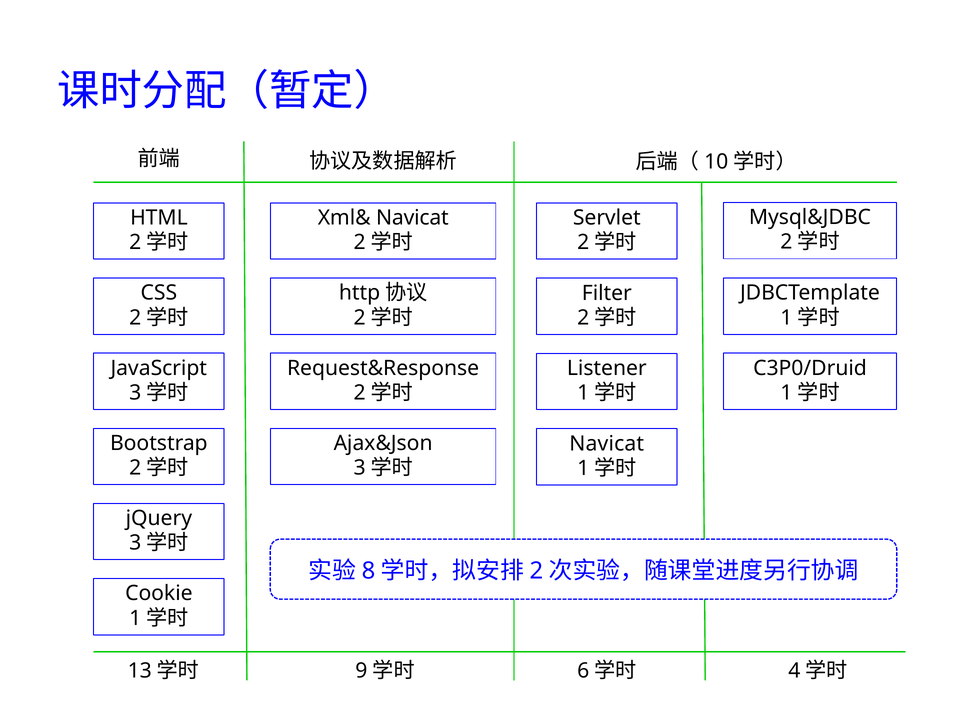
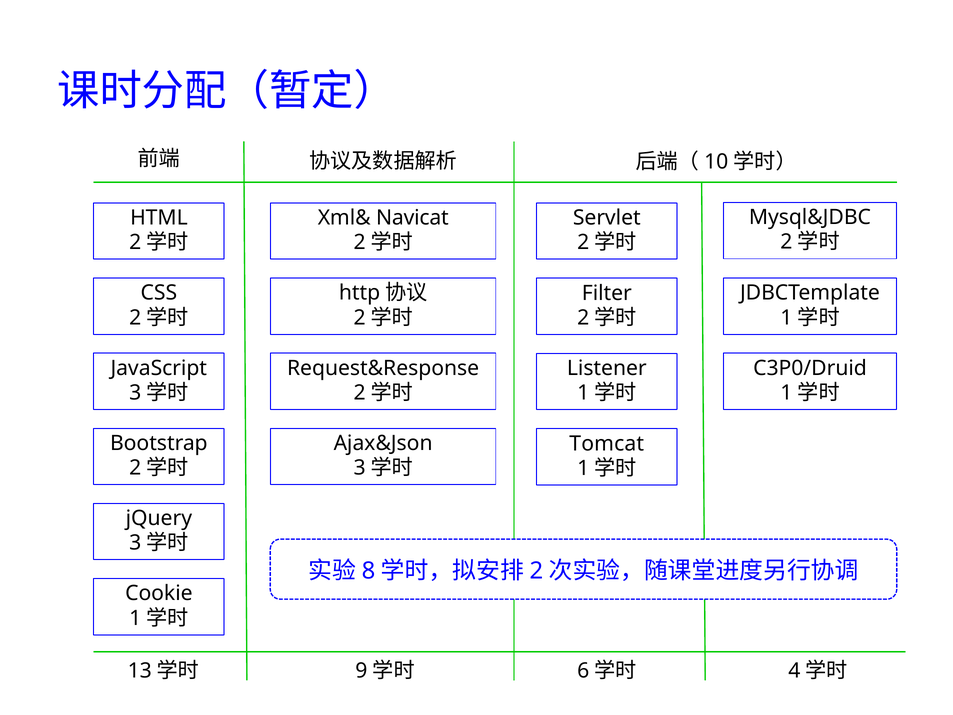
Navicat: Navicat -> Tomcat (607, 443)
